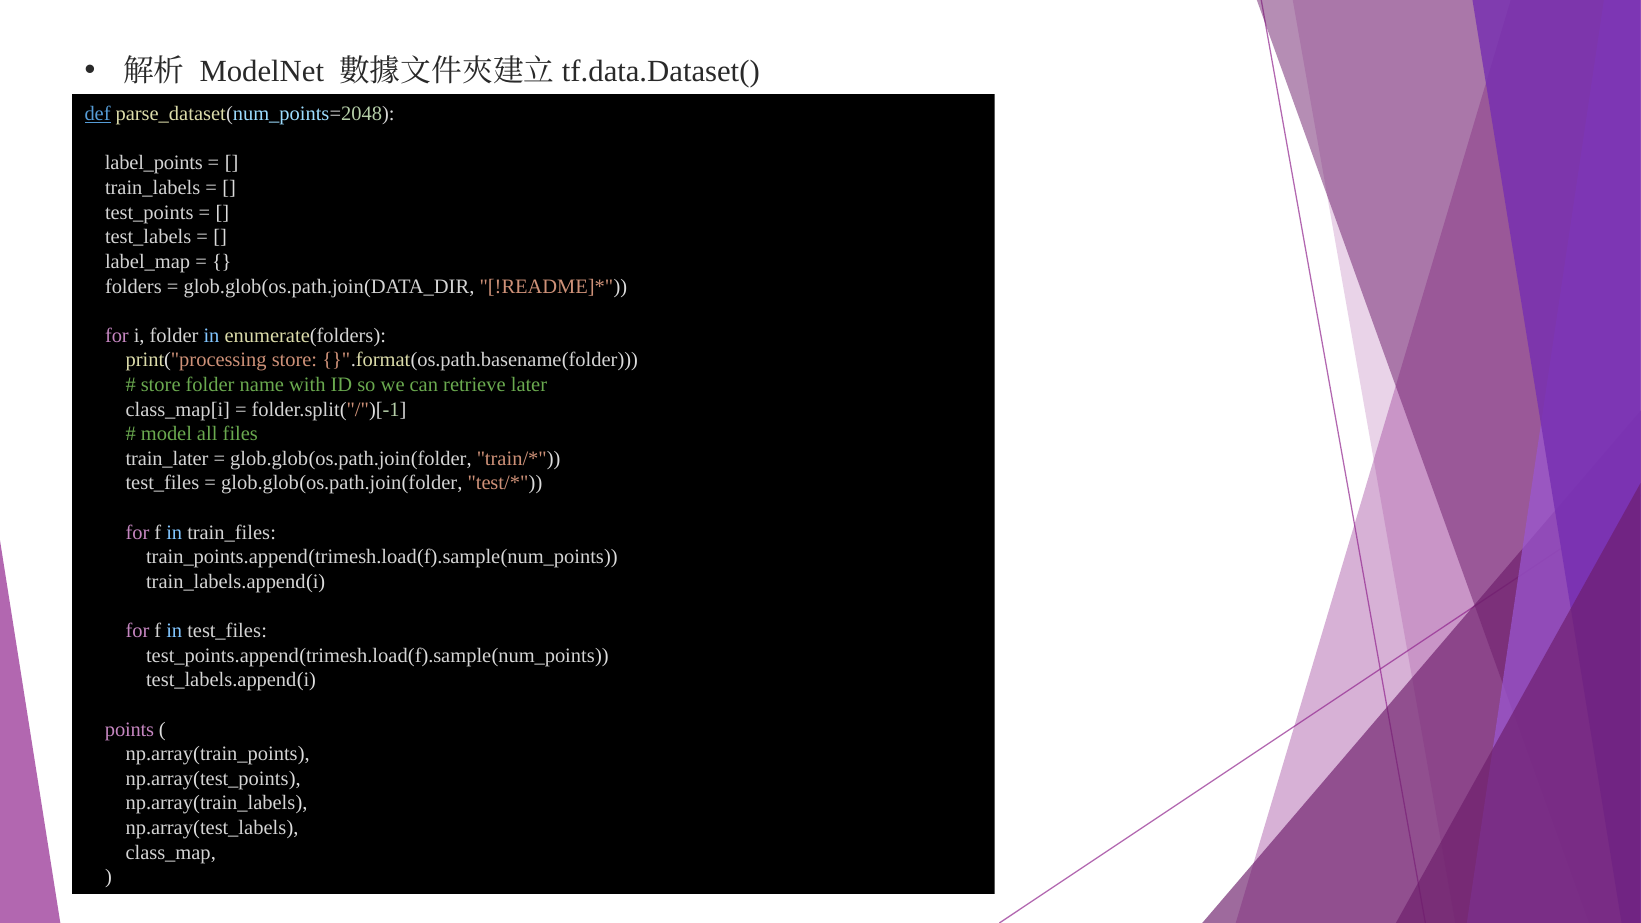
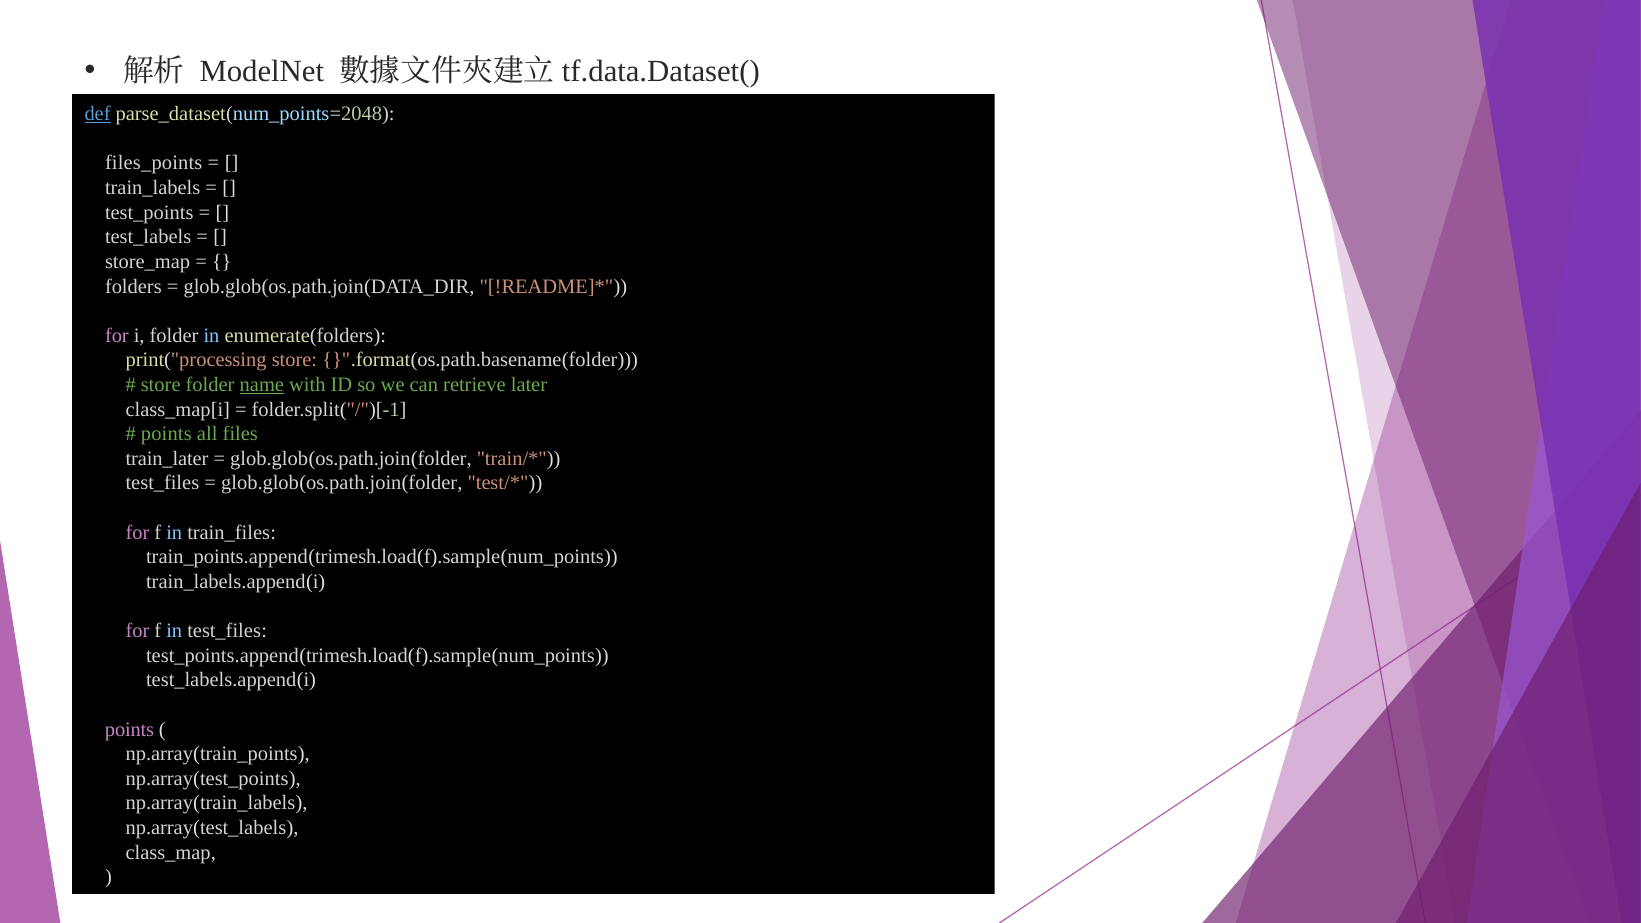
label_points: label_points -> files_points (154, 163)
label_map: label_map -> store_map (148, 262)
name underline: none -> present (262, 385)
model: model -> points (166, 434)
